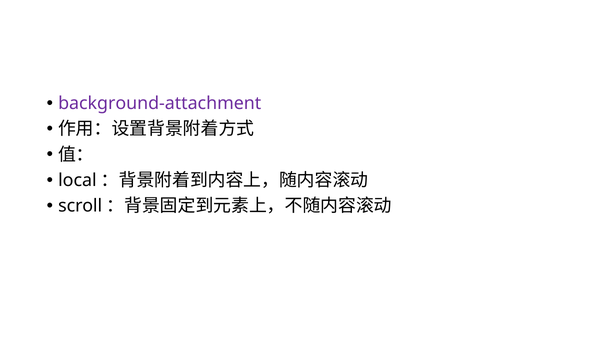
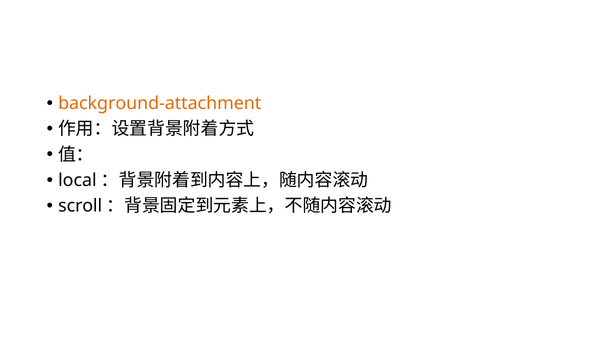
background-attachment colour: purple -> orange (160, 103)
